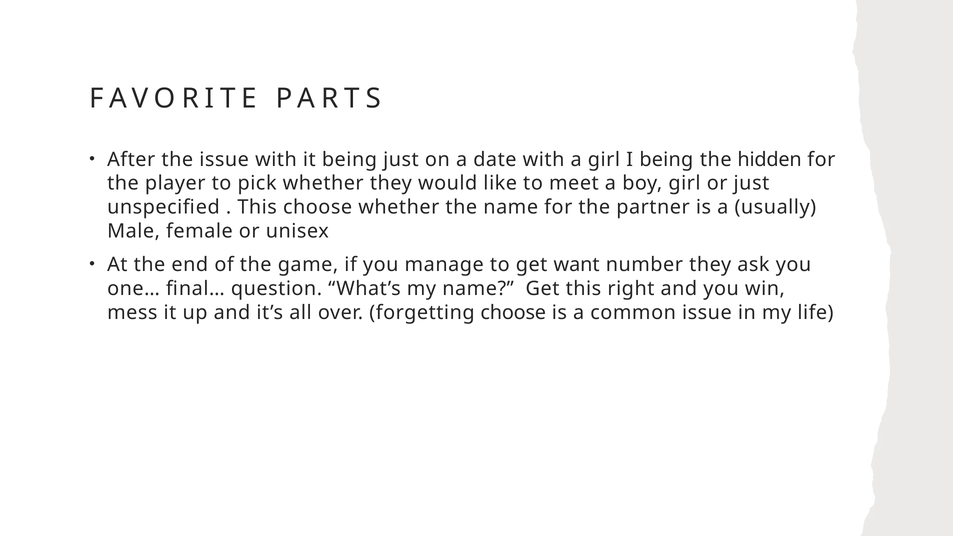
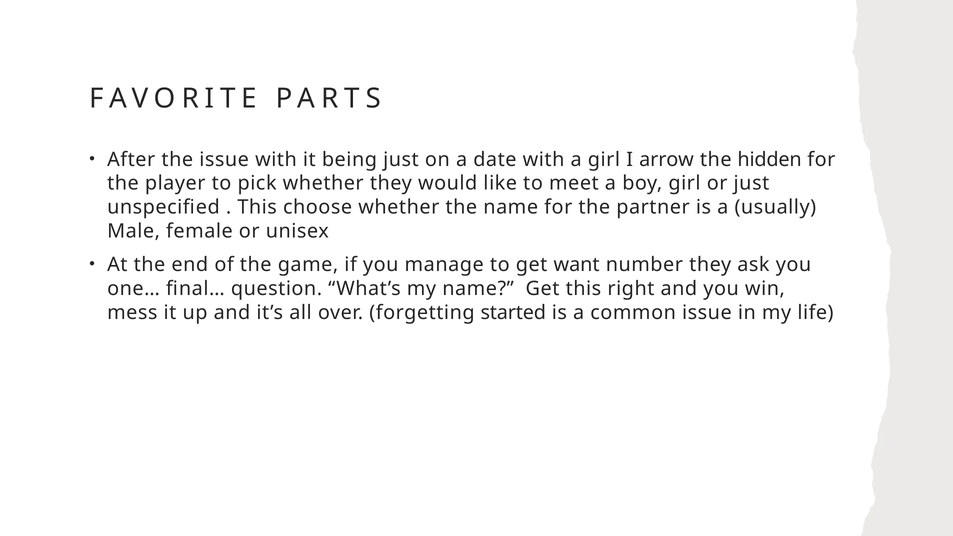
I being: being -> arrow (666, 160)
forgetting choose: choose -> started (513, 313)
